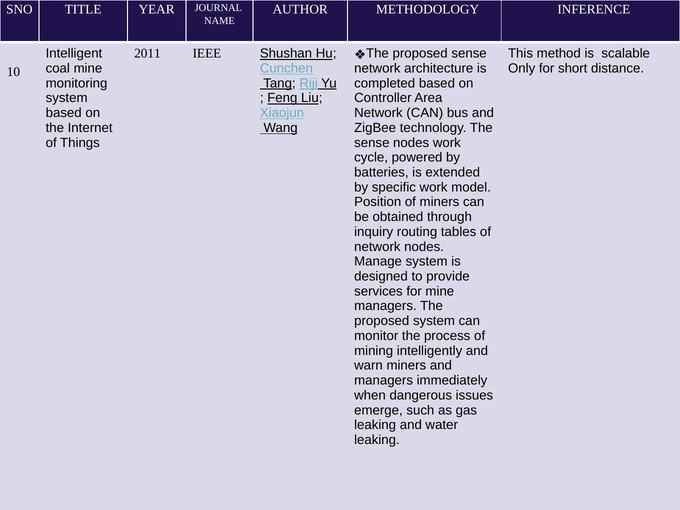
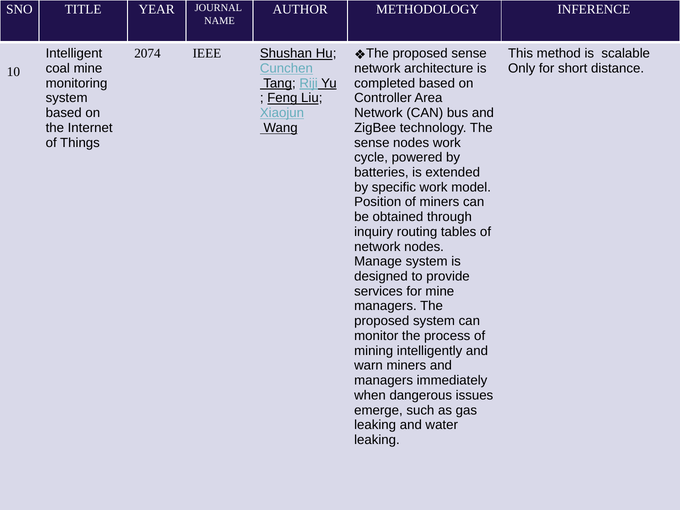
2011: 2011 -> 2074 (147, 53)
